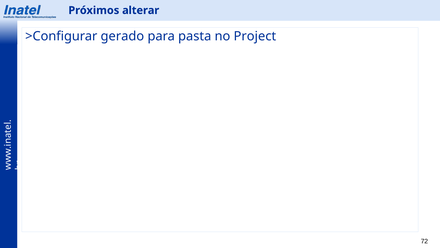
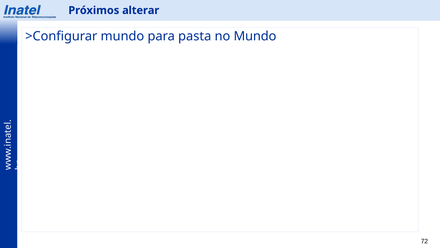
>Configurar gerado: gerado -> mundo (122, 36)
no Project: Project -> Mundo (255, 36)
